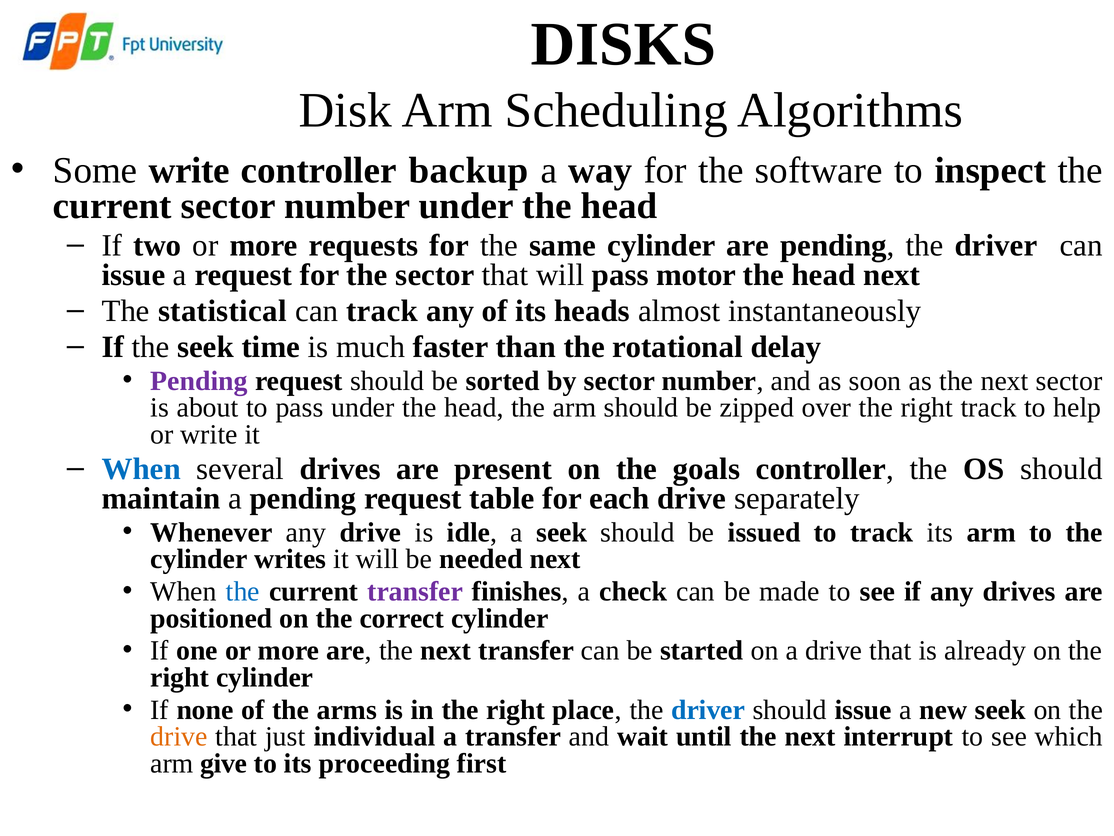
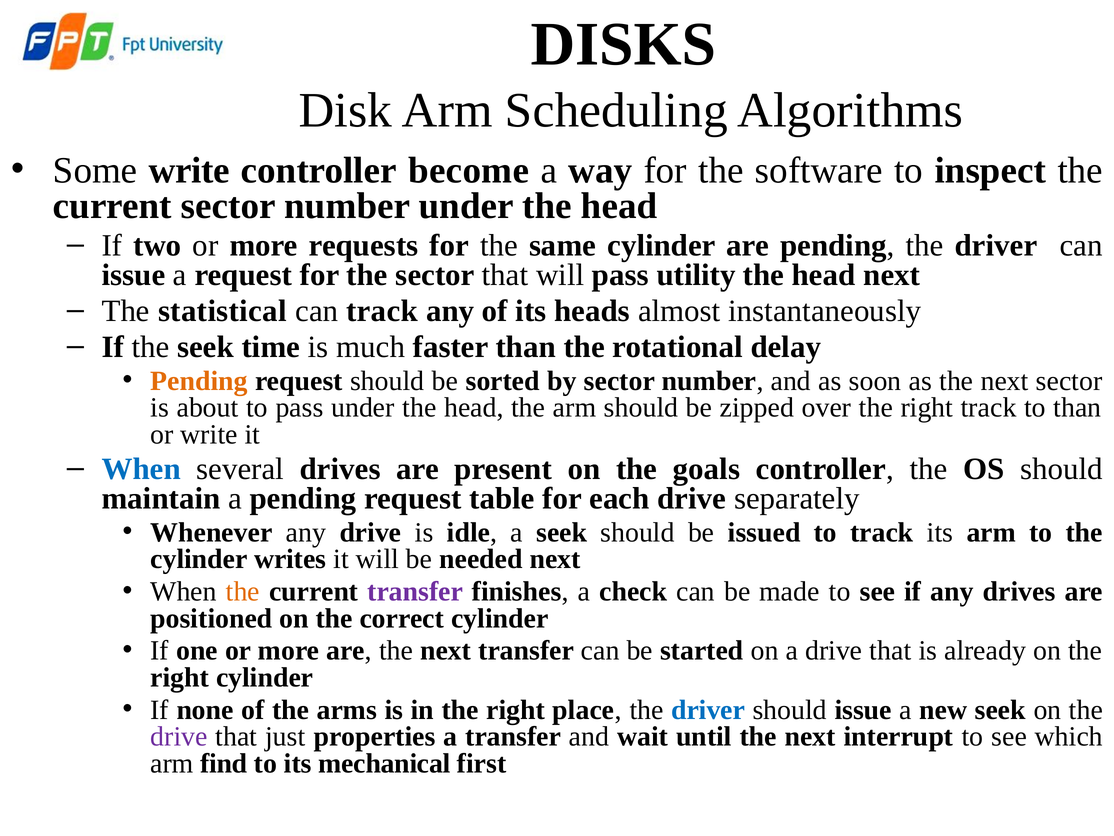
backup: backup -> become (469, 170)
motor: motor -> utility (696, 275)
Pending colour: purple -> orange (199, 381)
to help: help -> than (1077, 407)
the colour: blue -> orange (243, 591)
drive colour: orange -> purple (179, 736)
individual: individual -> properties (375, 736)
give: give -> find (224, 763)
proceeding: proceeding -> mechanical (384, 763)
